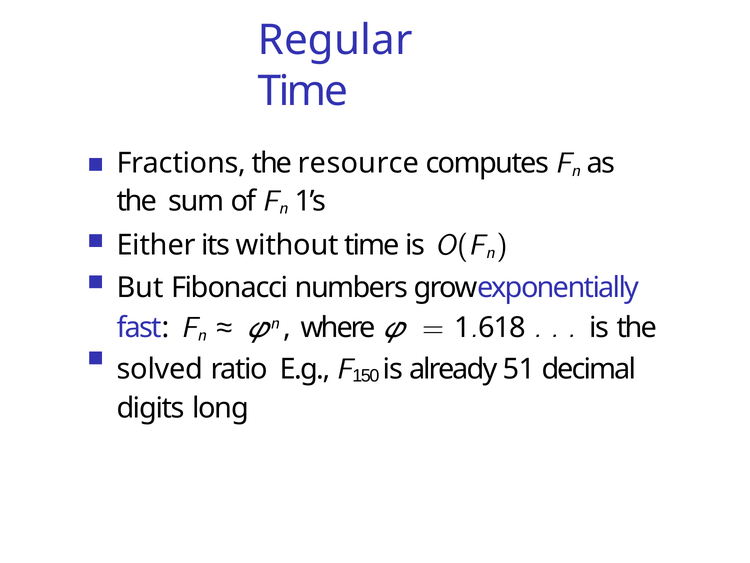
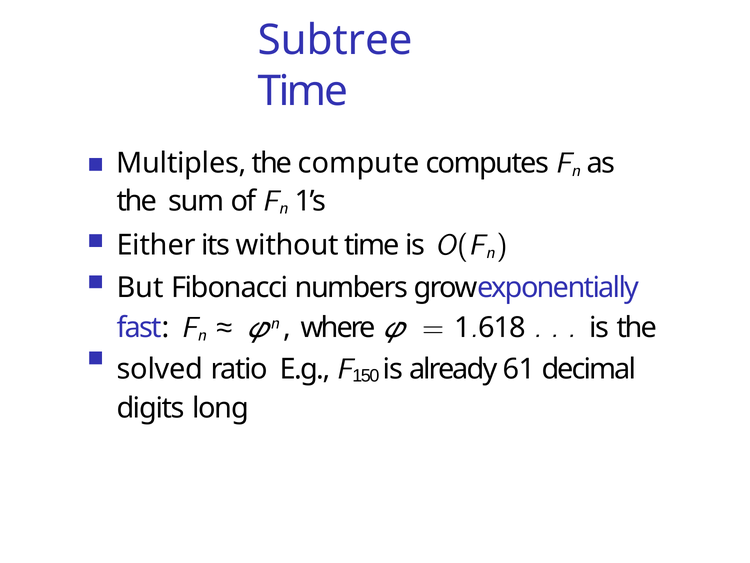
Regular: Regular -> Subtree (335, 40)
Fractions: Fractions -> Multiples (181, 163)
resource: resource -> compute (359, 163)
51: 51 -> 61 (519, 369)
